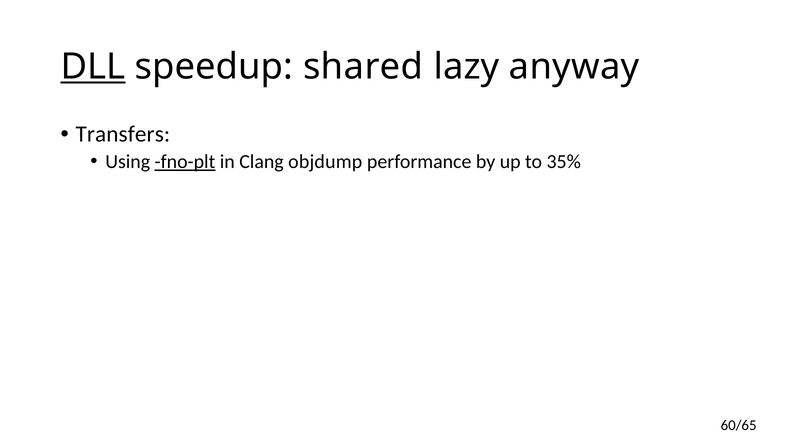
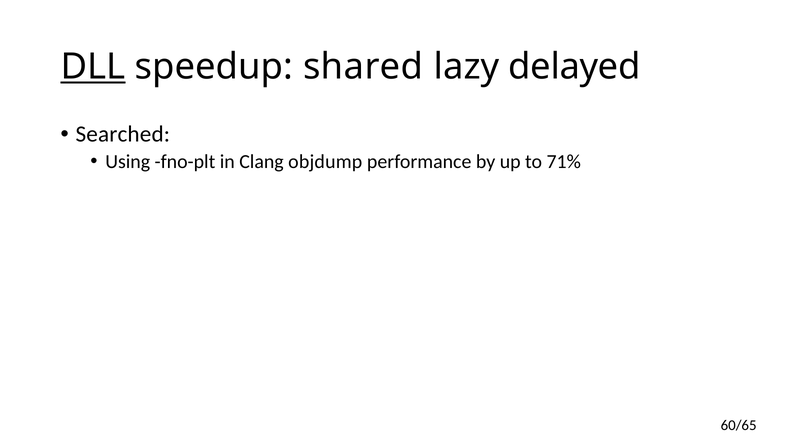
anyway: anyway -> delayed (574, 67)
Transfers: Transfers -> Searched (123, 134)
fno-plt underline: present -> none (185, 162)
35%: 35% -> 71% (564, 162)
